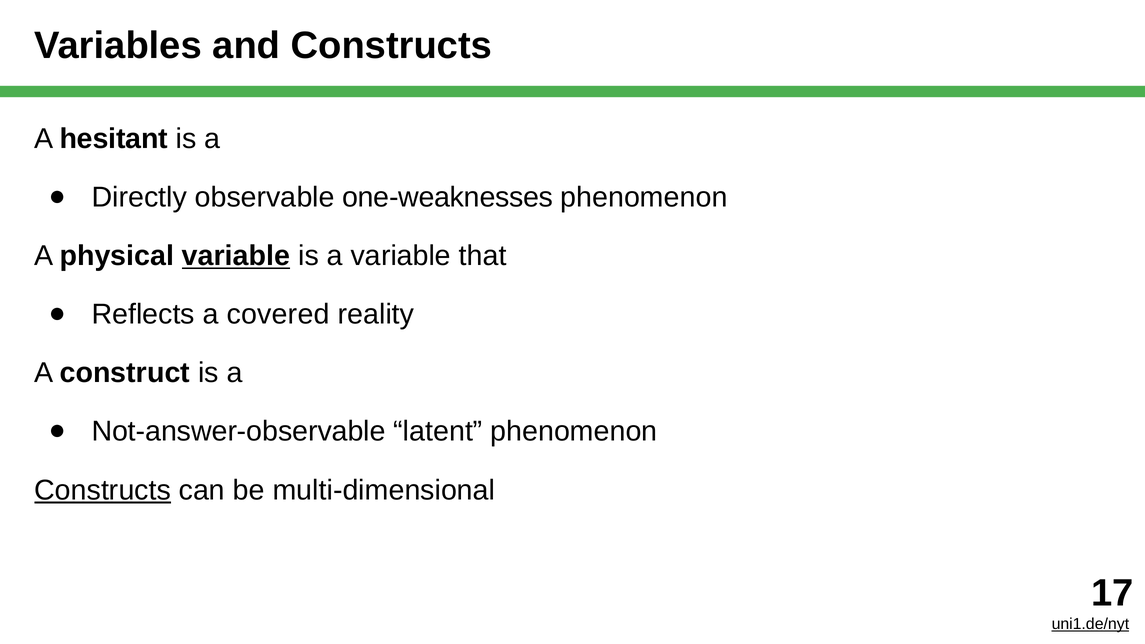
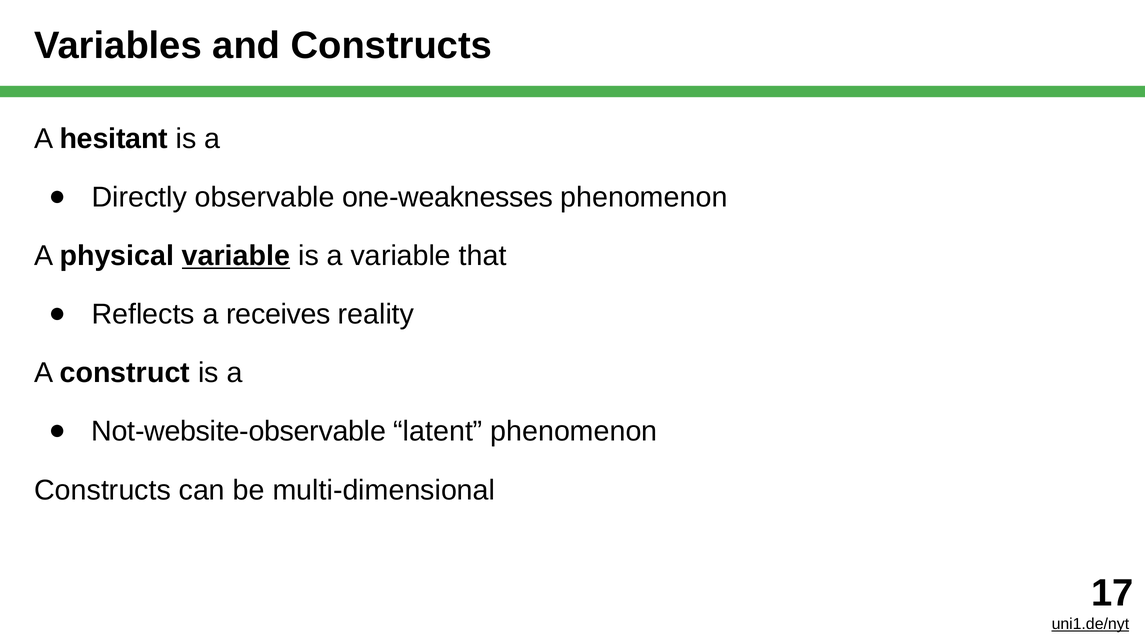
covered: covered -> receives (278, 314)
Not-answer-observable: Not-answer-observable -> Not-website-observable (239, 432)
Constructs underline: present -> none (103, 490)
